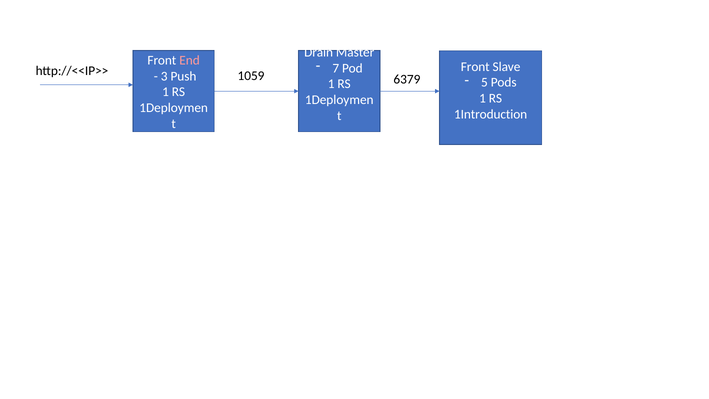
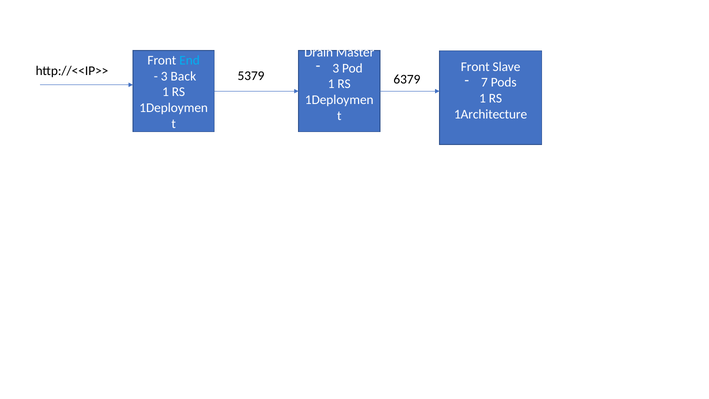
End colour: pink -> light blue (190, 60)
7: 7 -> 3 (336, 68)
1059: 1059 -> 5379 (251, 76)
Push: Push -> Back (183, 76)
5: 5 -> 7 (484, 83)
1Introduction: 1Introduction -> 1Architecture (491, 114)
